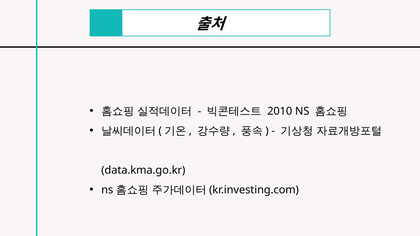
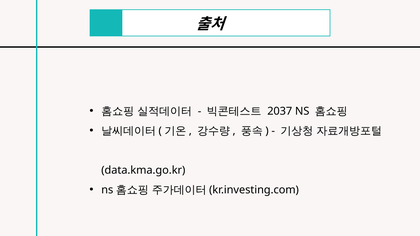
2010: 2010 -> 2037 (280, 111)
